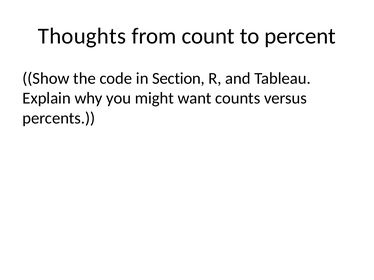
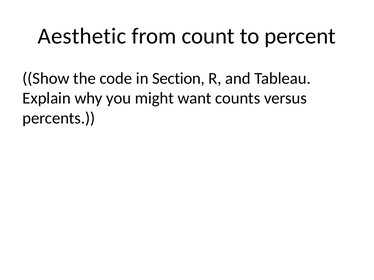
Thoughts: Thoughts -> Aesthetic (82, 36)
